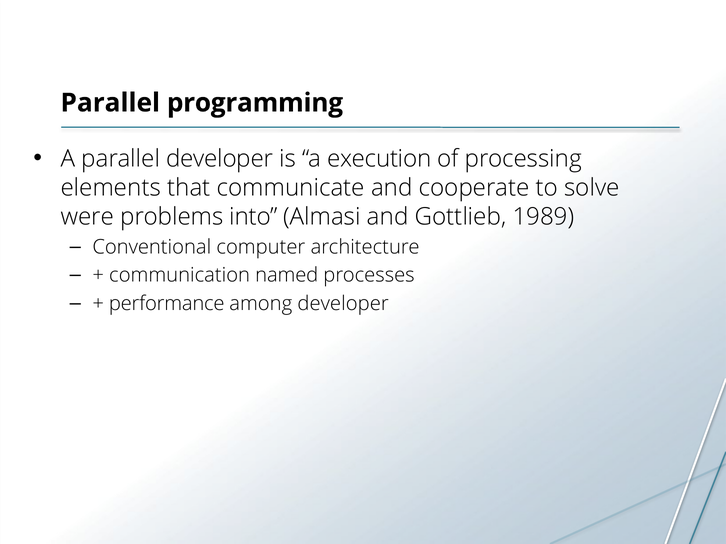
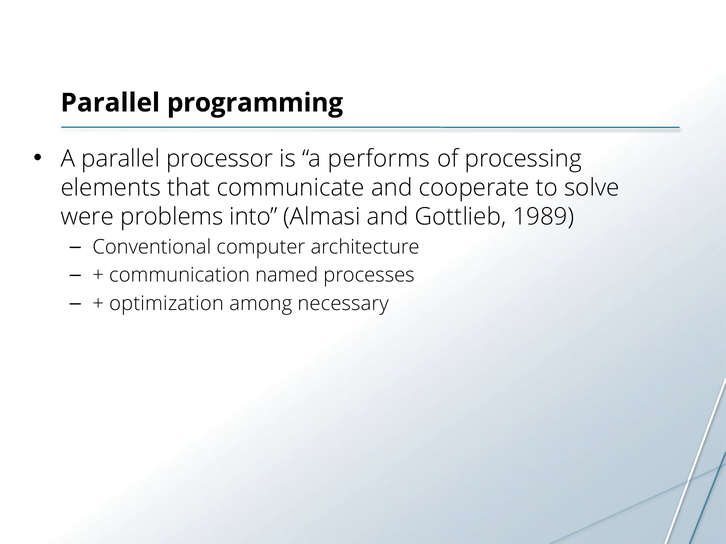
parallel developer: developer -> processor (220, 159)
execution: execution -> performs (379, 159)
performance: performance -> optimization (167, 304)
among developer: developer -> necessary (343, 304)
